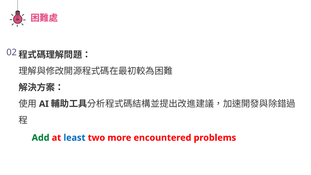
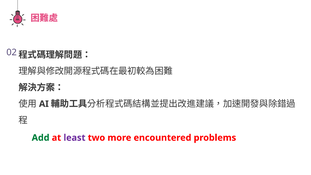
least colour: blue -> purple (74, 138)
